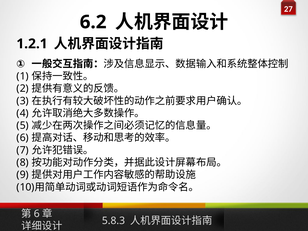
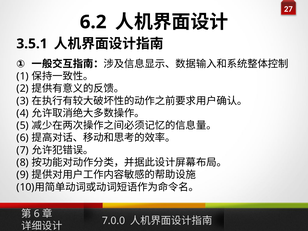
1.2.1: 1.2.1 -> 3.5.1 (32, 44)
5.8.3: 5.8.3 -> 7.0.0 (113, 221)
